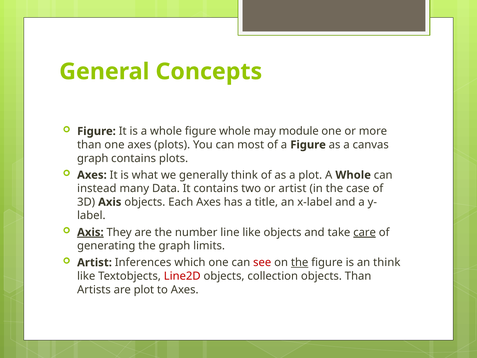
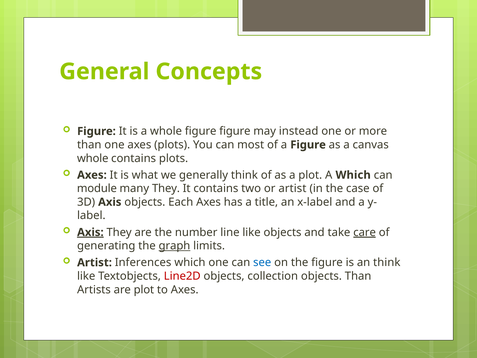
figure whole: whole -> figure (235, 131)
module: module -> instead (299, 131)
graph: graph -> whole (93, 158)
plot A Whole: Whole -> Which (353, 175)
instead: instead -> module (97, 188)
many Data: Data -> They (166, 188)
graph underline: none -> present (174, 246)
see colour: red -> blue (262, 262)
the underline: present -> none (300, 262)
